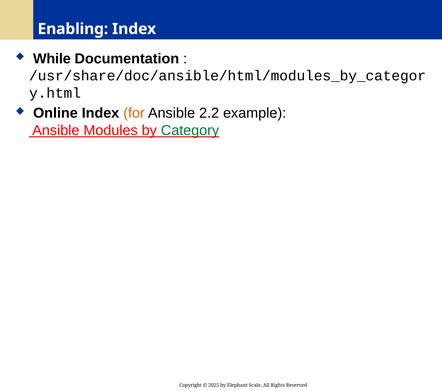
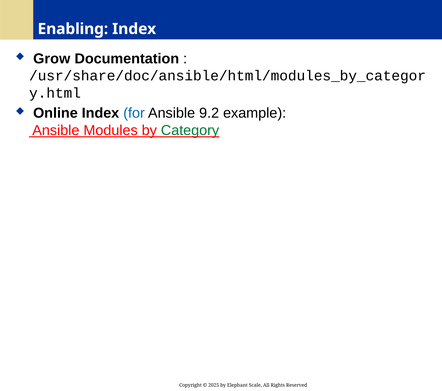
While: While -> Grow (52, 59)
for colour: orange -> blue (134, 113)
2.2: 2.2 -> 9.2 (209, 113)
